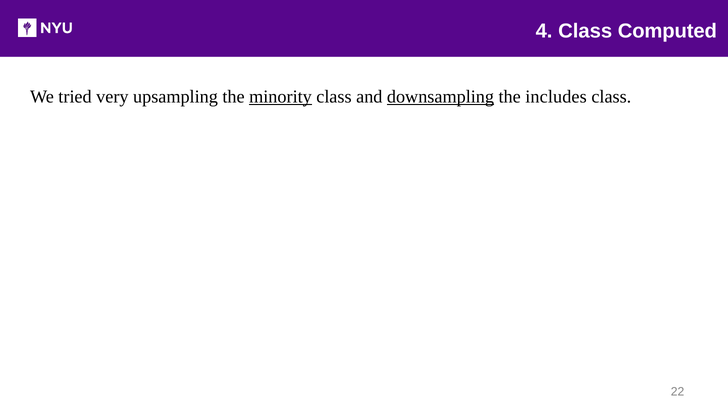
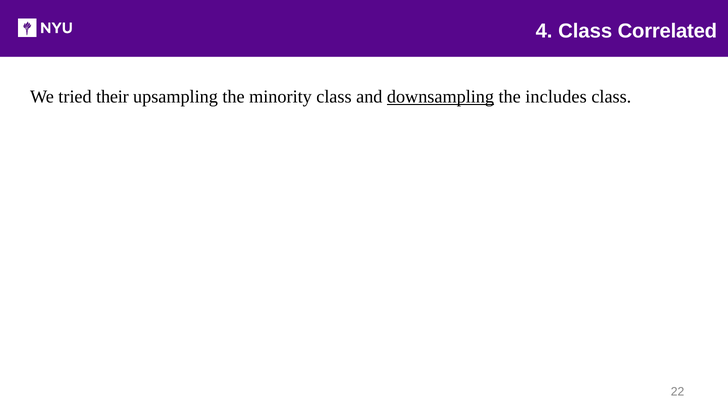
Computed: Computed -> Correlated (667, 31)
very: very -> their (112, 97)
minority underline: present -> none (280, 97)
